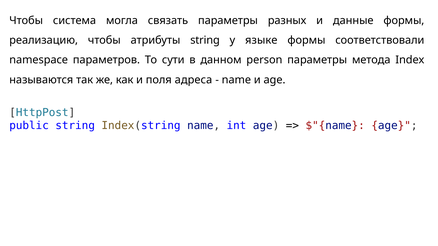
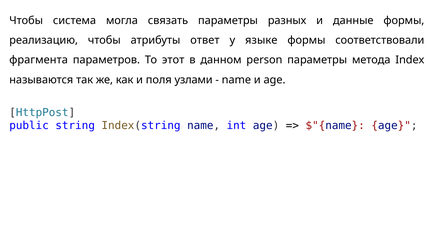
атрибуты string: string -> ответ (205, 40)
namespace: namespace -> фрагмента (39, 60)
сути: сути -> этот (173, 60)
адреса: адреса -> узлами (194, 80)
